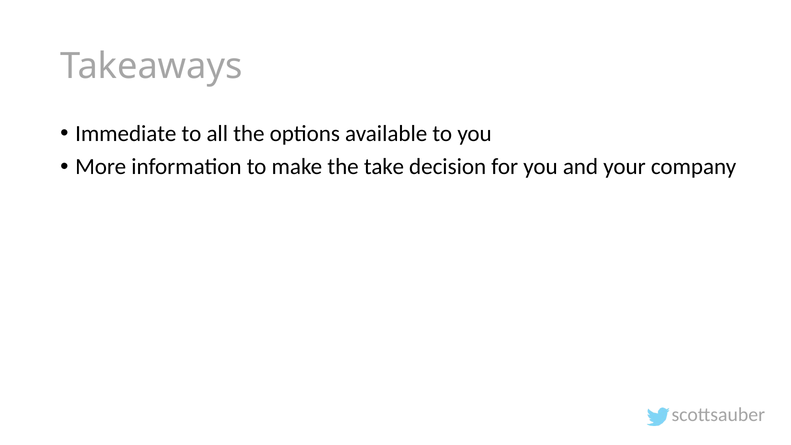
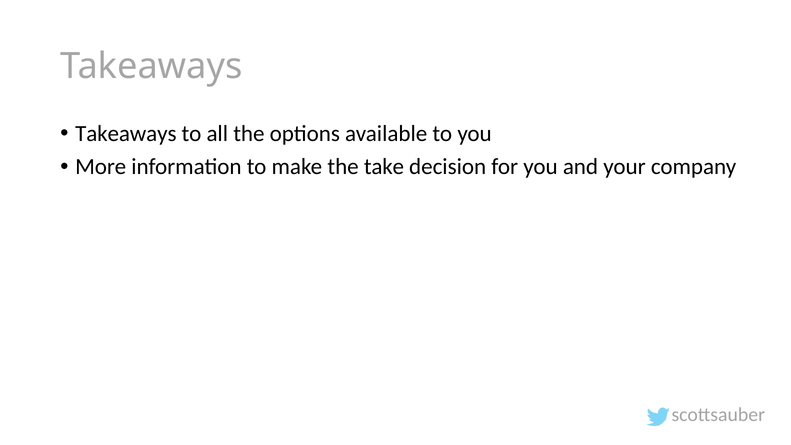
Immediate: Immediate -> Takeaways (126, 134)
